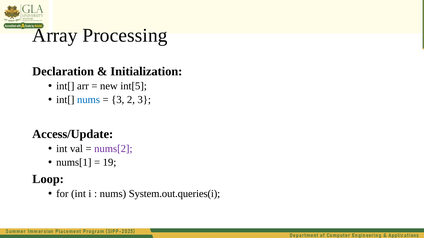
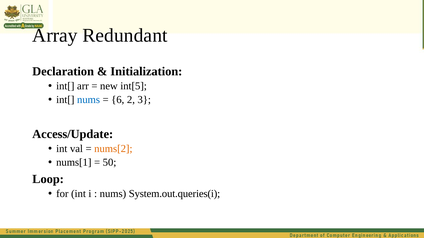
Processing: Processing -> Redundant (125, 36)
3: 3 -> 6 (118, 100)
nums[2 colour: purple -> orange (113, 149)
19: 19 -> 50 (110, 163)
